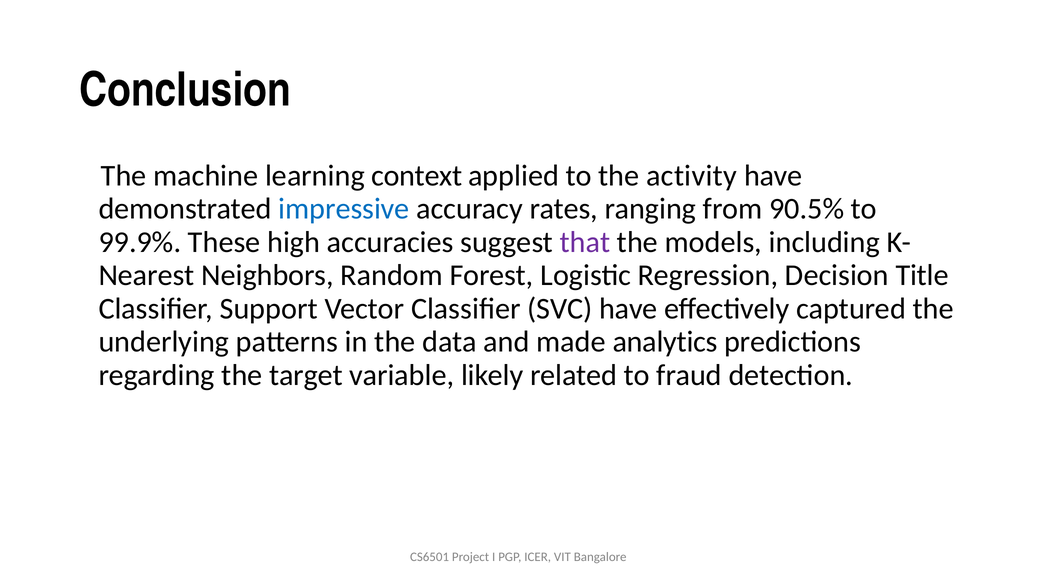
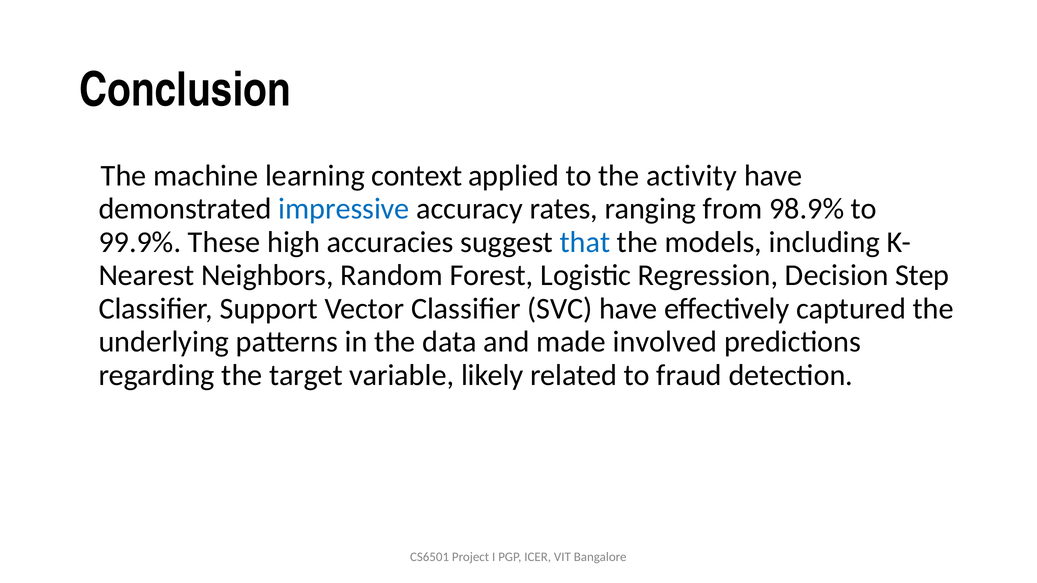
90.5%: 90.5% -> 98.9% (807, 209)
that colour: purple -> blue (585, 242)
Title: Title -> Step (922, 276)
analytics: analytics -> involved (665, 342)
